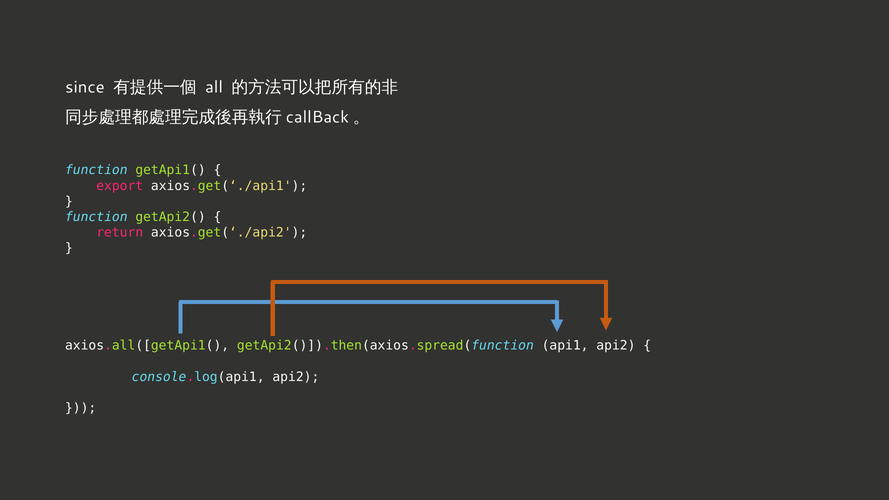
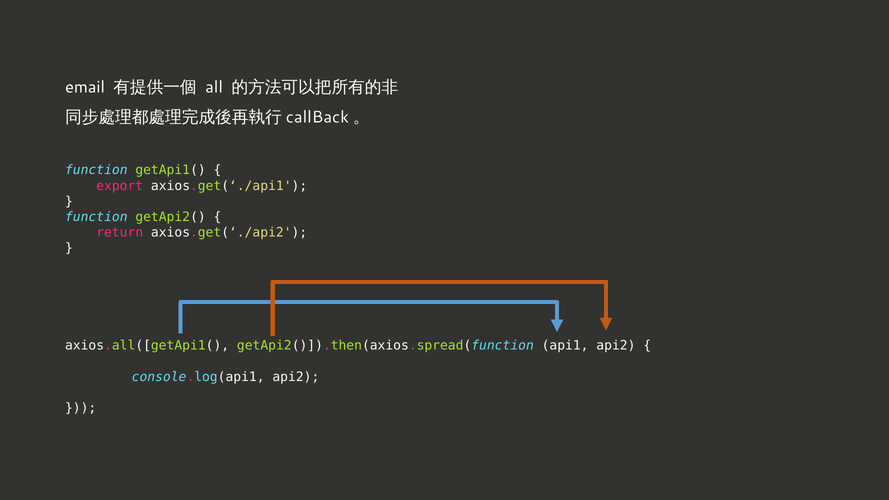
since: since -> email (85, 87)
